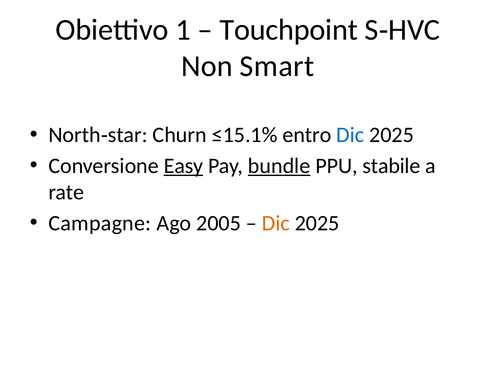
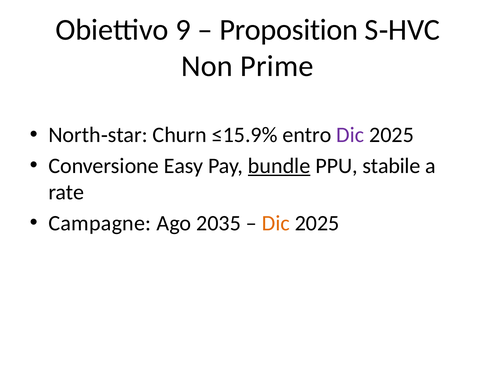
1: 1 -> 9 (183, 30)
Touchpoint: Touchpoint -> Proposition (289, 30)
Smart: Smart -> Prime (277, 66)
≤15.1%: ≤15.1% -> ≤15.9% (245, 135)
Dic colour: blue -> purple (350, 135)
Easy underline: present -> none (183, 166)
2005: 2005 -> 2035 (219, 223)
